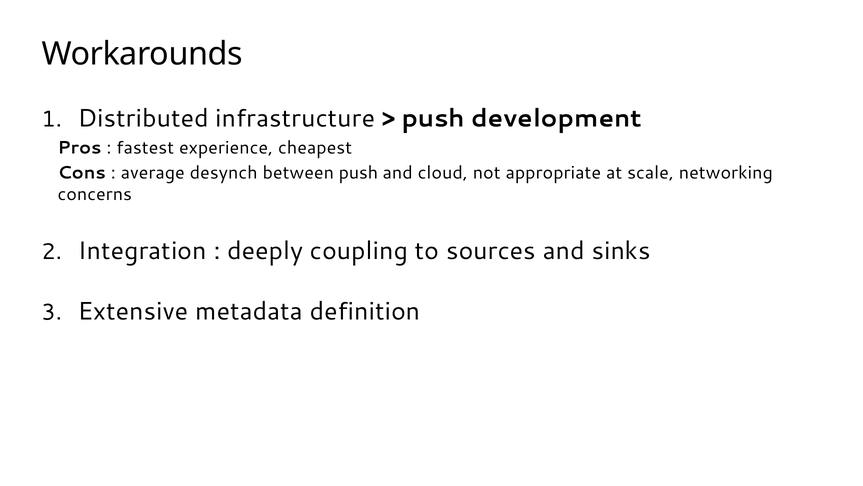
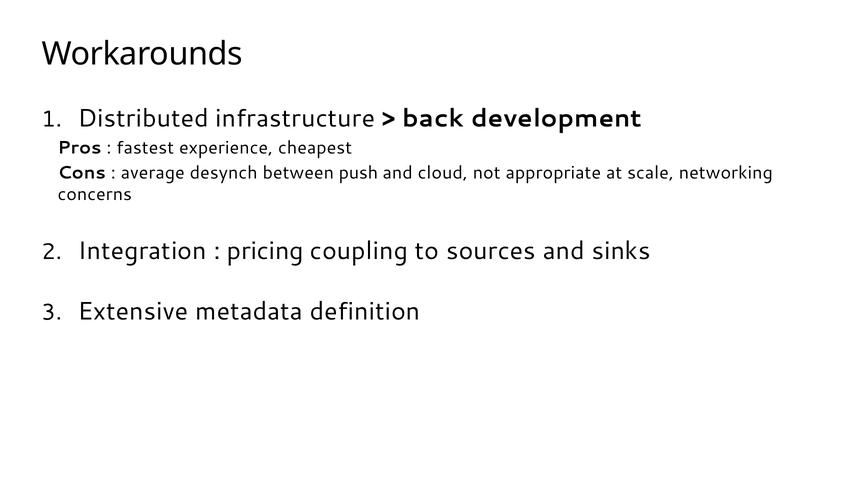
push: push -> back (433, 118)
deeply: deeply -> pricing (265, 251)
